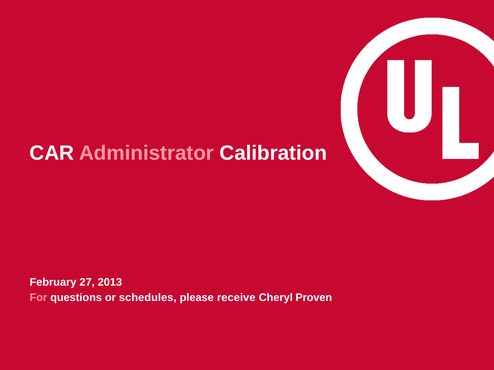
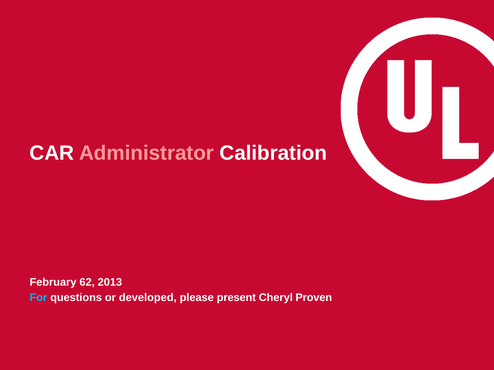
27: 27 -> 62 (87, 283)
For colour: pink -> light blue (38, 298)
schedules: schedules -> developed (148, 298)
receive: receive -> present (236, 298)
